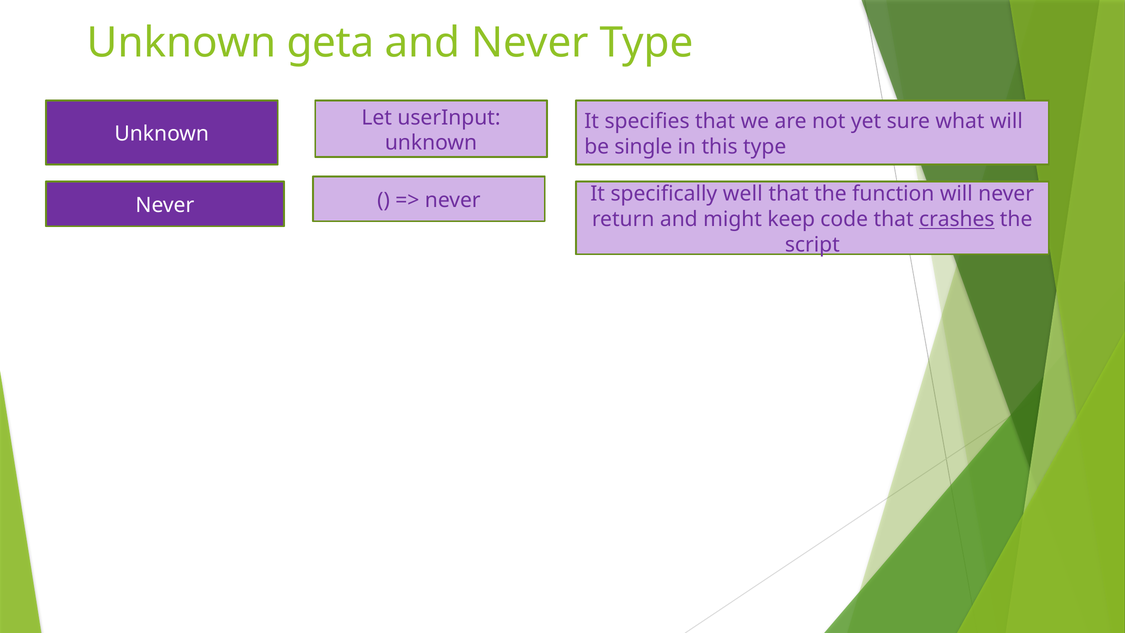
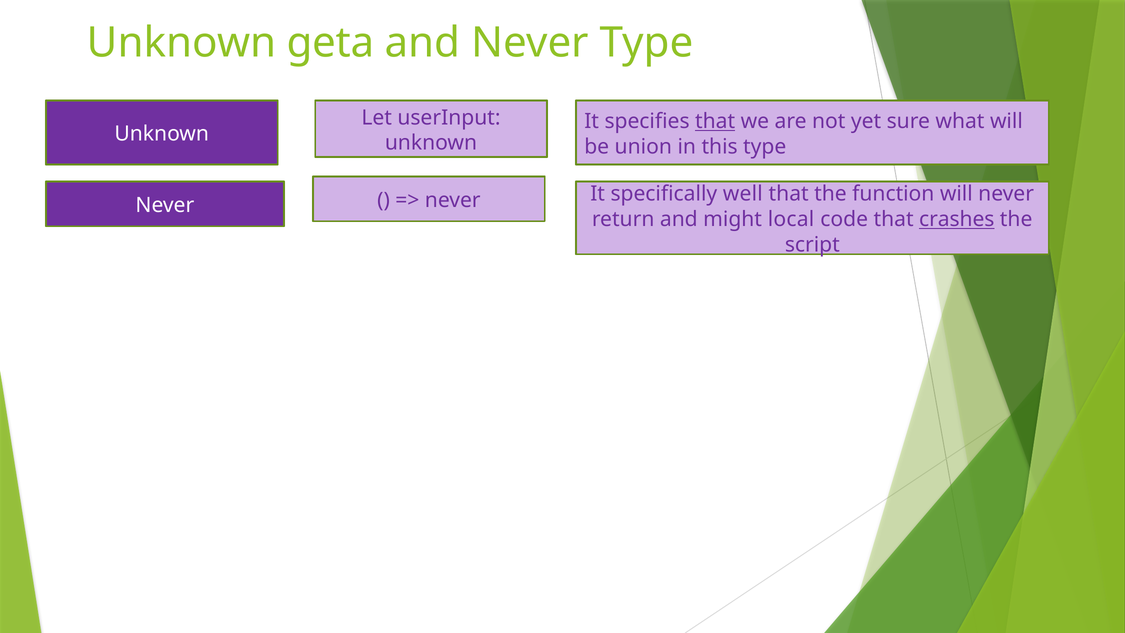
that underline: none -> present (715, 121)
single: single -> union (643, 147)
keep: keep -> local (791, 219)
